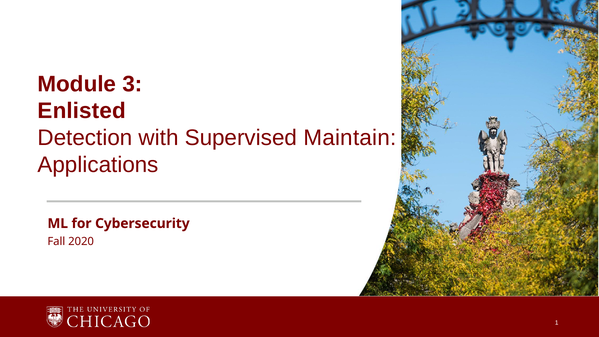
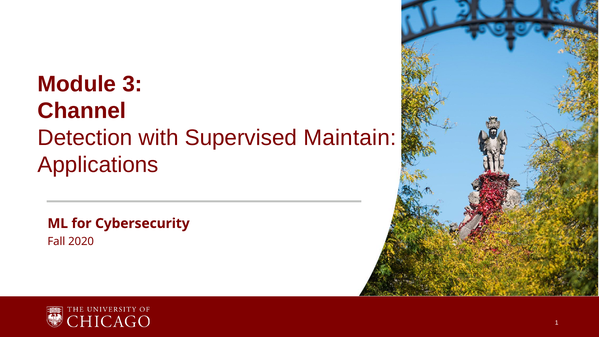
Enlisted: Enlisted -> Channel (82, 111)
